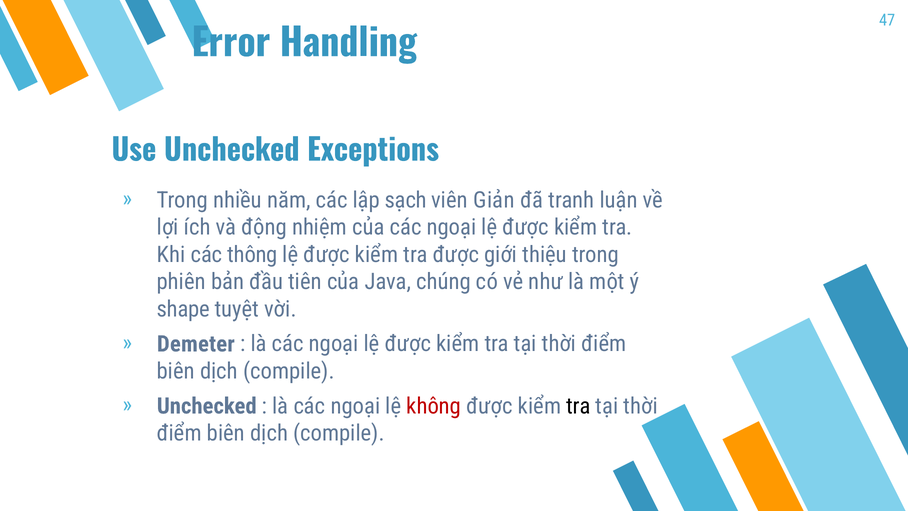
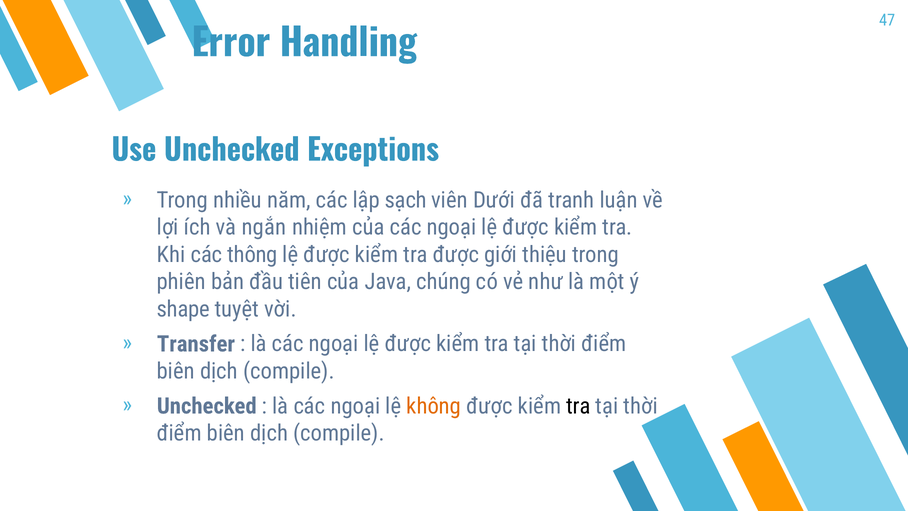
Giản: Giản -> Dưới (494, 200)
động: động -> ngắn (264, 227)
Demeter: Demeter -> Transfer (196, 344)
không colour: red -> orange (434, 406)
